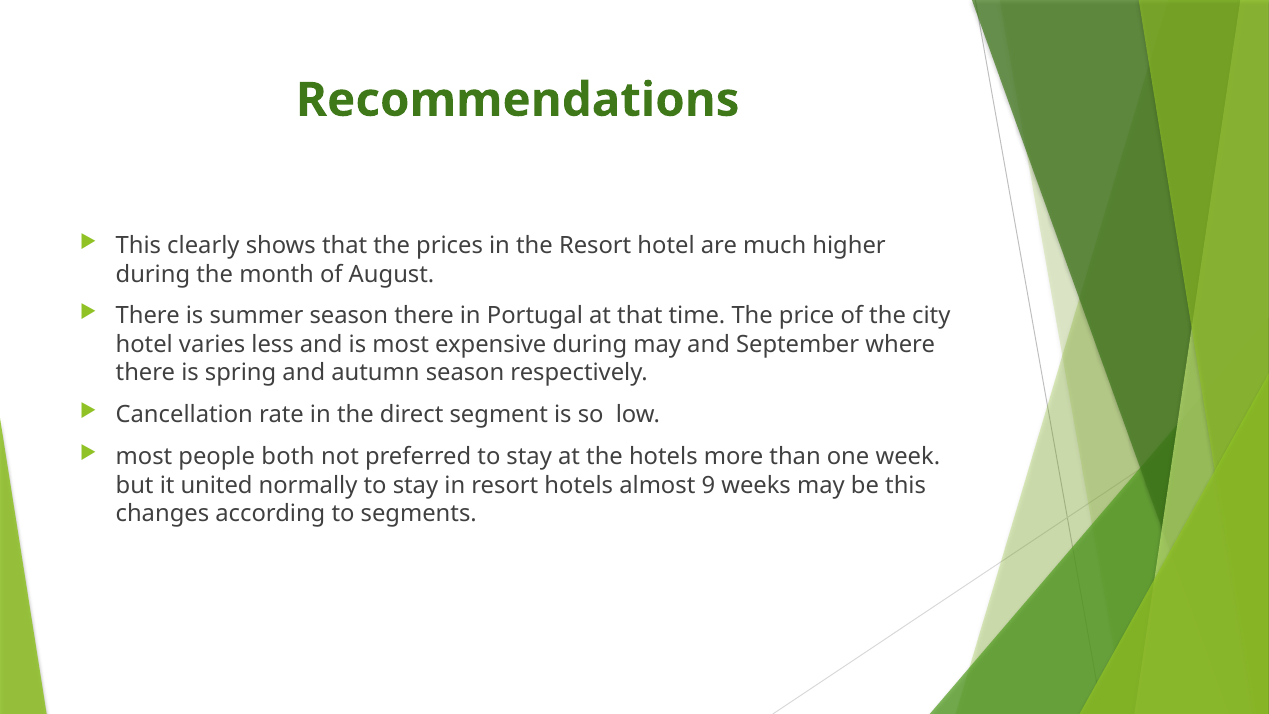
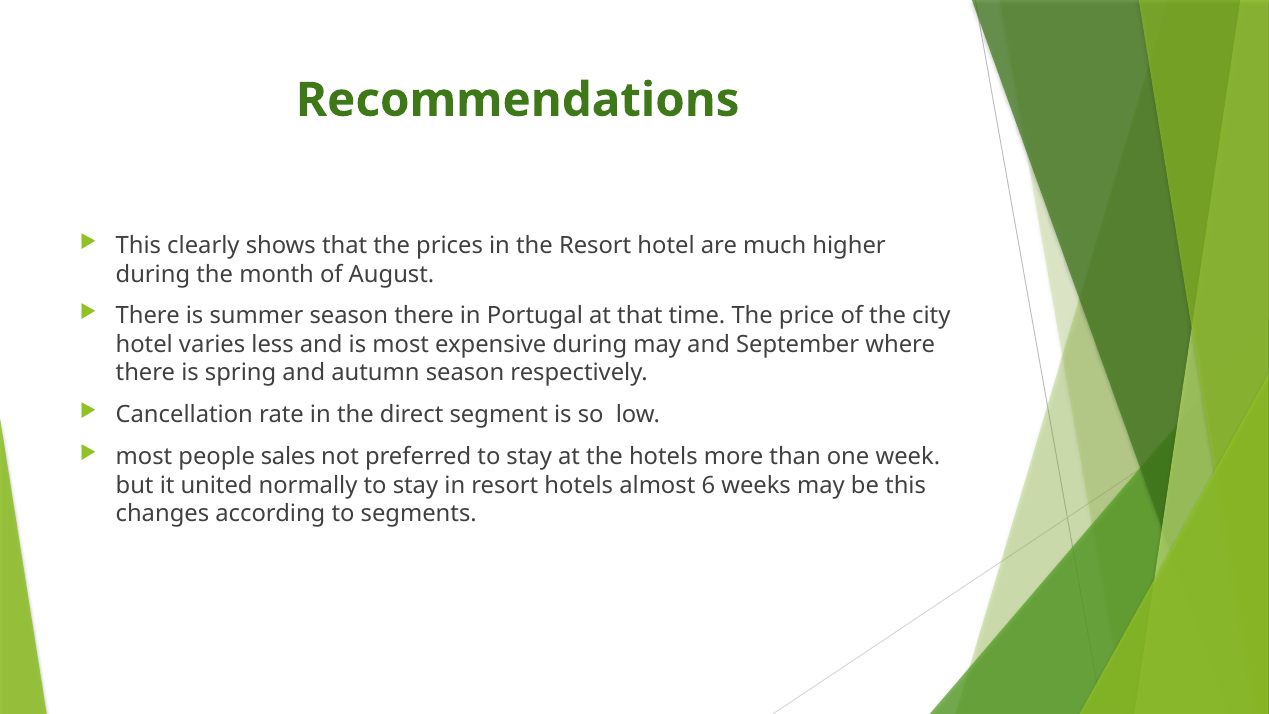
both: both -> sales (288, 457)
9: 9 -> 6 (708, 485)
